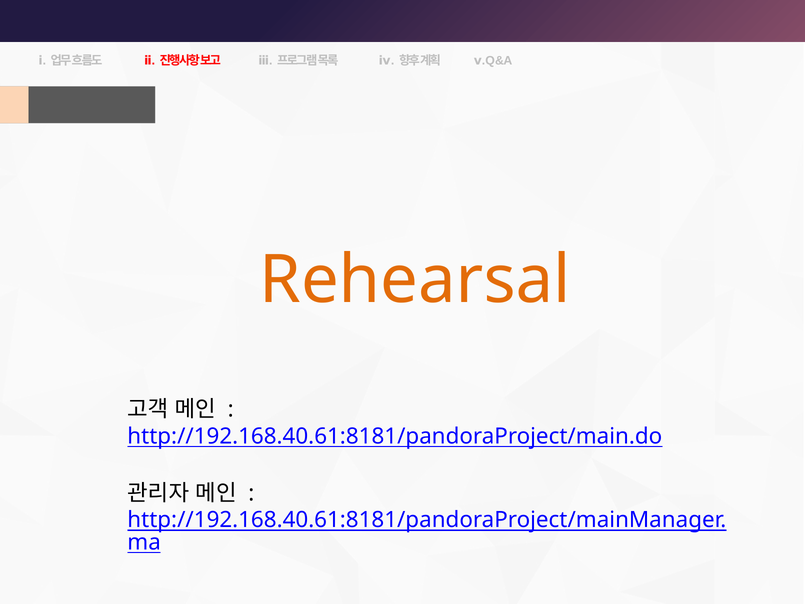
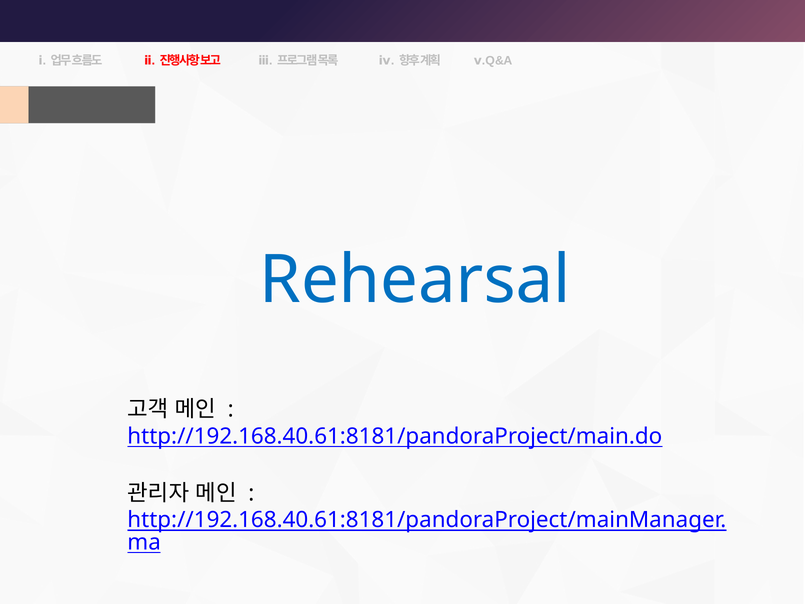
Rehearsal colour: orange -> blue (415, 280)
